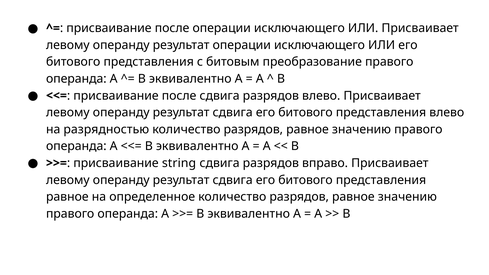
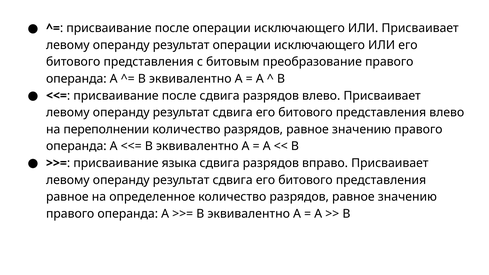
разрядностью: разрядностью -> переполнении (106, 129)
string: string -> языка (179, 163)
